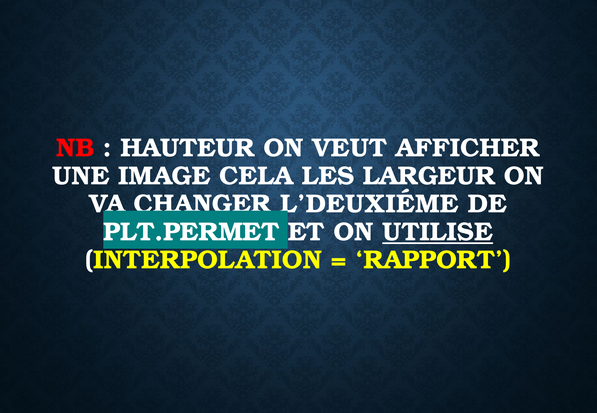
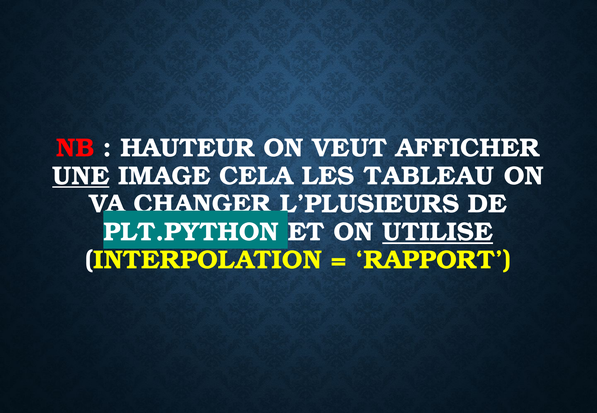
UNE underline: none -> present (81, 176)
LARGEUR: LARGEUR -> TABLEAU (429, 176)
L’DEUXIÉME: L’DEUXIÉME -> L’PLUSIEURS (370, 204)
PLT.PERMET: PLT.PERMET -> PLT.PYTHON (191, 232)
